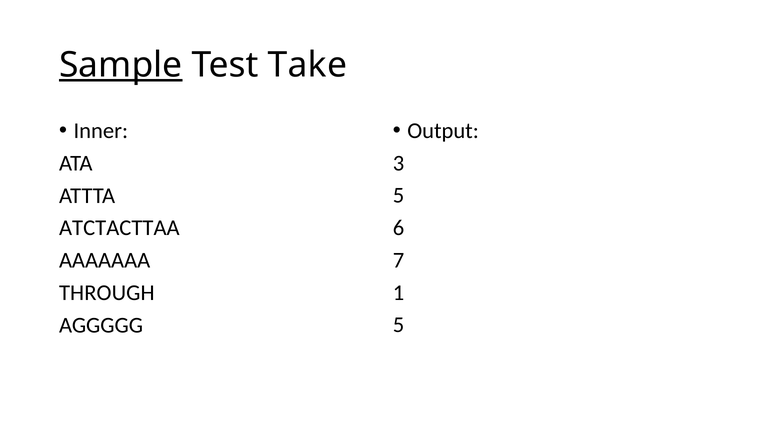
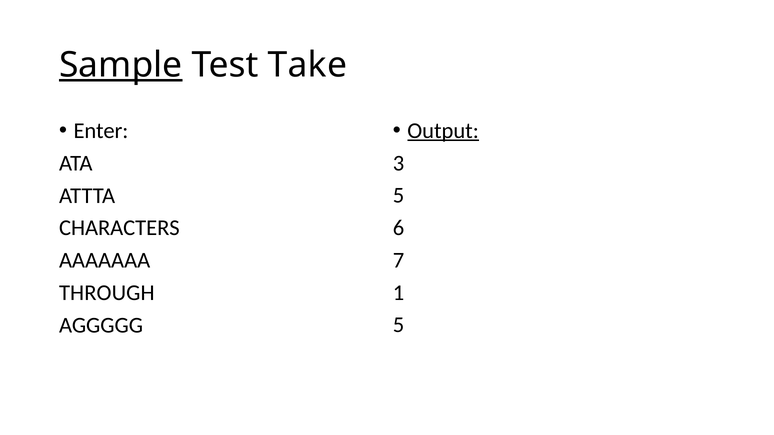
Output underline: none -> present (443, 131)
Inner: Inner -> Enter (101, 131)
ATCTACTTAA: ATCTACTTAA -> CHARACTERS (119, 228)
